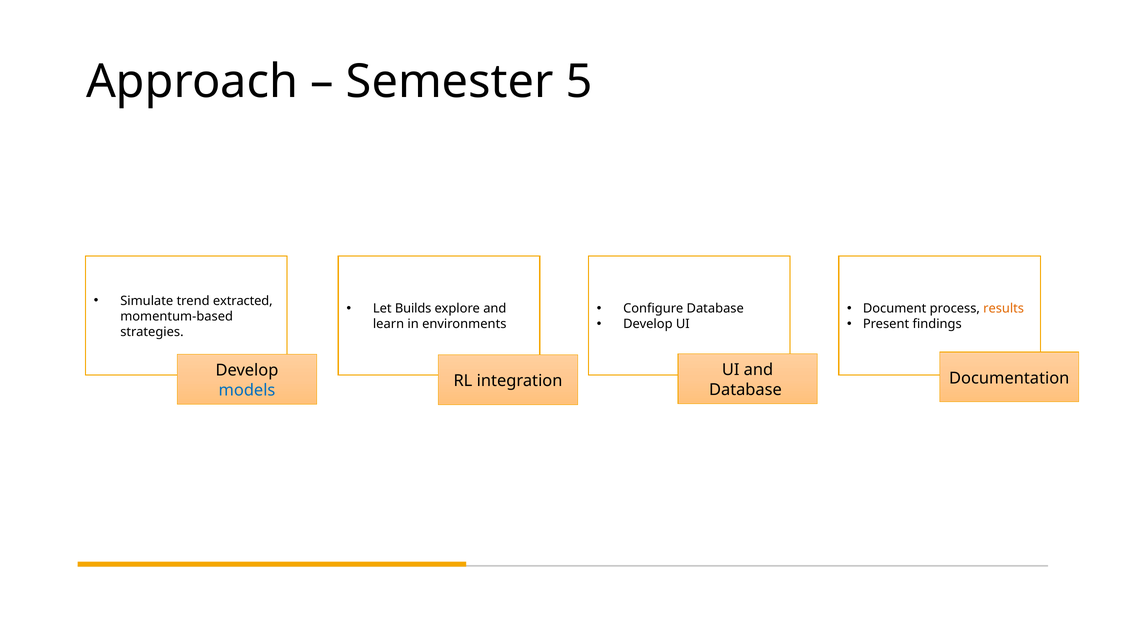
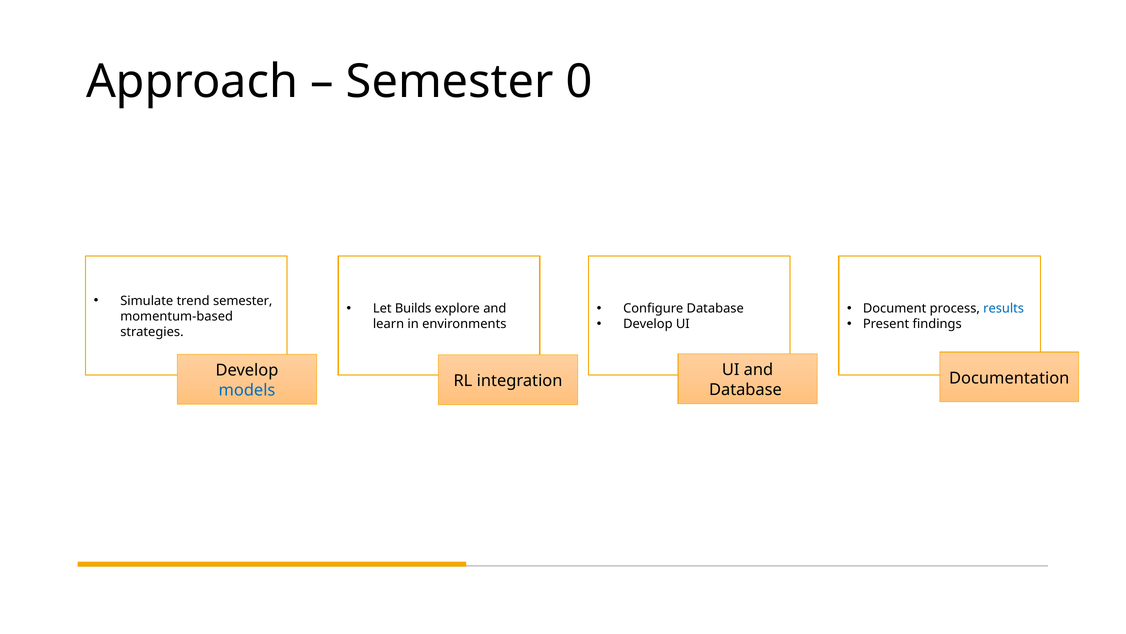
5: 5 -> 0 (579, 82)
trend extracted: extracted -> semester (243, 301)
results colour: orange -> blue (1004, 308)
